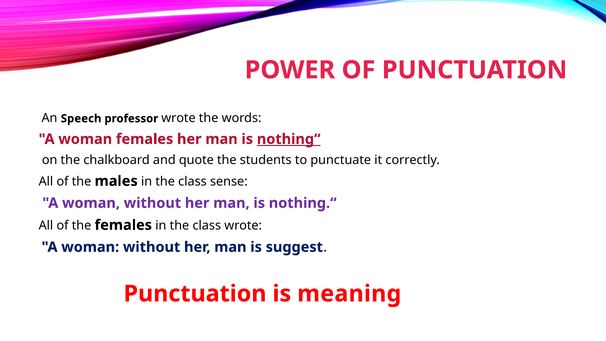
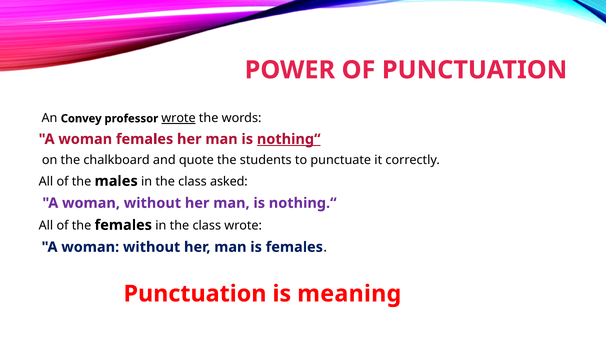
Speech: Speech -> Convey (81, 119)
wrote underline: none -> present (178, 118)
sense: sense -> asked (229, 182)
is suggest: suggest -> females (294, 247)
